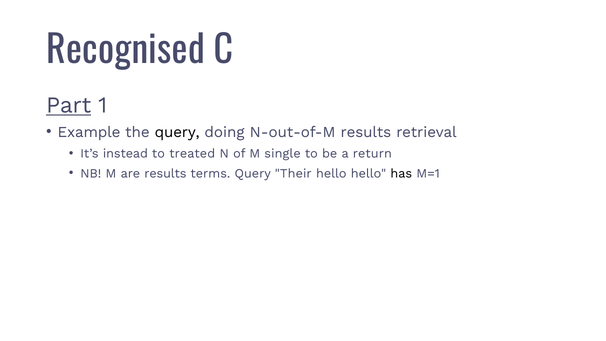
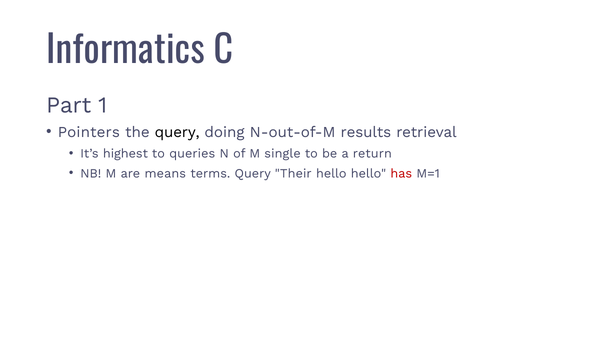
Recognised: Recognised -> Informatics (126, 51)
Part underline: present -> none (69, 105)
Example: Example -> Pointers (89, 132)
instead: instead -> highest (125, 153)
treated: treated -> queries (192, 153)
are results: results -> means (165, 173)
has colour: black -> red (401, 173)
